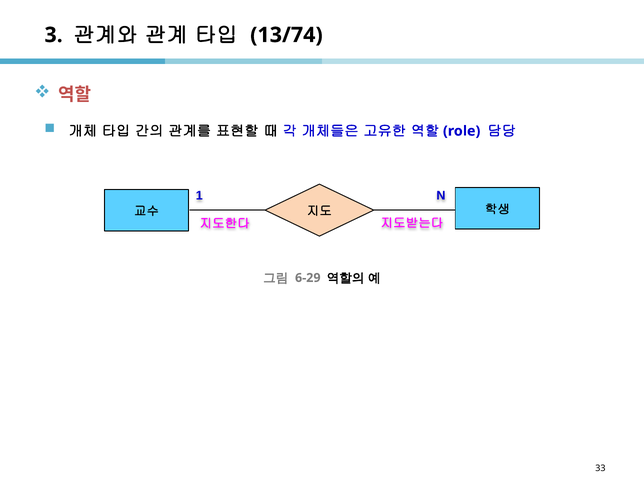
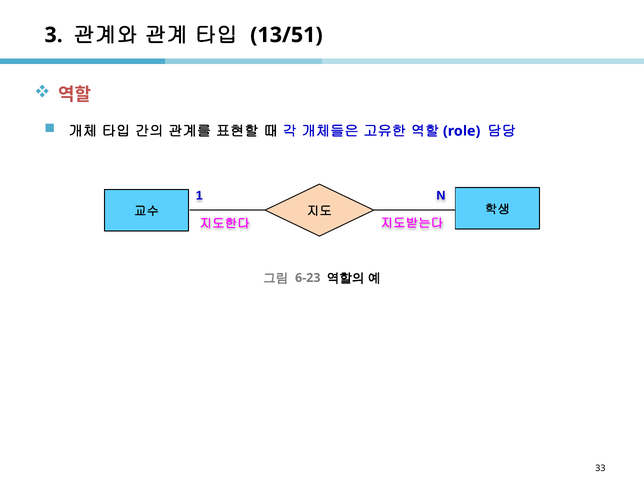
13/74: 13/74 -> 13/51 (286, 35)
6-29: 6-29 -> 6-23 (308, 278)
